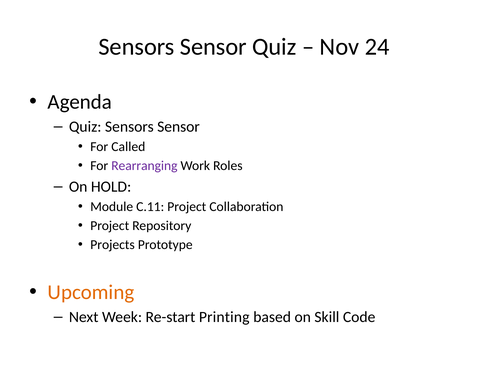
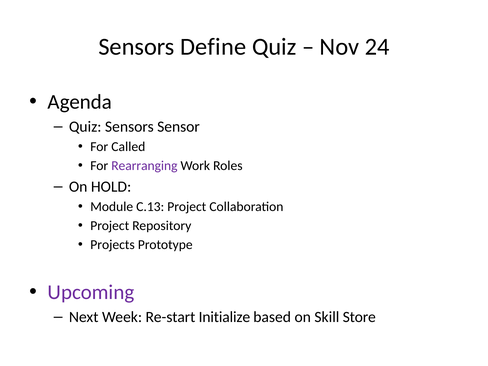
Sensor: Sensor -> Define (213, 47)
C.11: C.11 -> C.13 (150, 207)
Upcoming colour: orange -> purple (91, 292)
Printing: Printing -> Initialize (224, 317)
Code: Code -> Store (359, 317)
